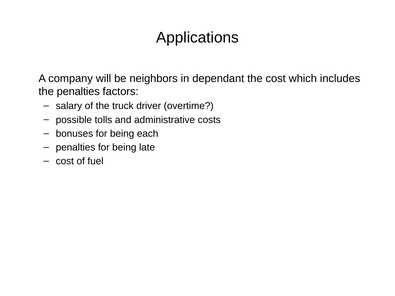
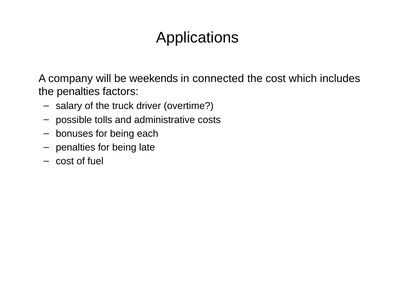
neighbors: neighbors -> weekends (154, 78)
dependant: dependant -> connected (218, 78)
